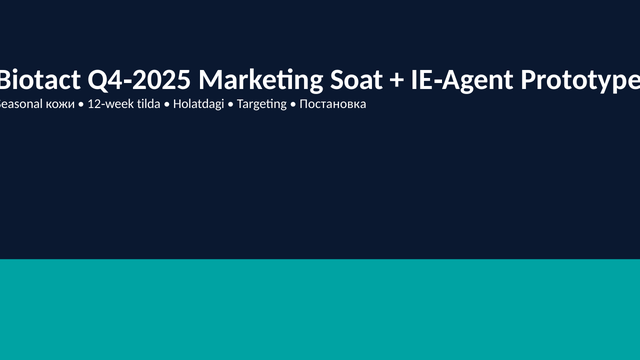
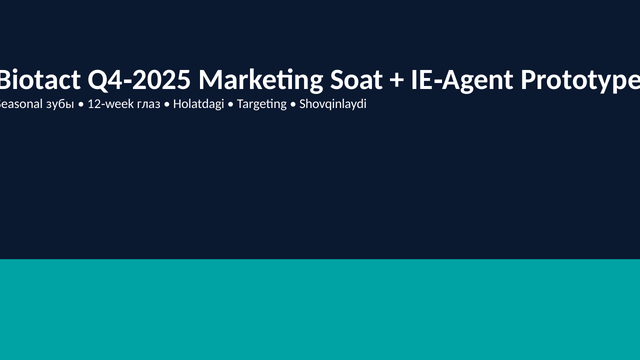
кожи: кожи -> зубы (60, 104)
tilda: tilda -> глаз (149, 104)
Постановка: Постановка -> Shovqinlaydi (333, 104)
